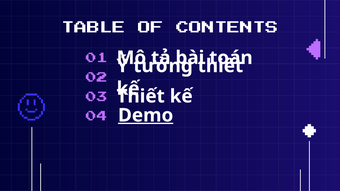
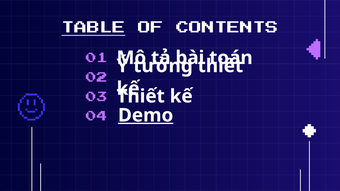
TABLE underline: none -> present (93, 30)
